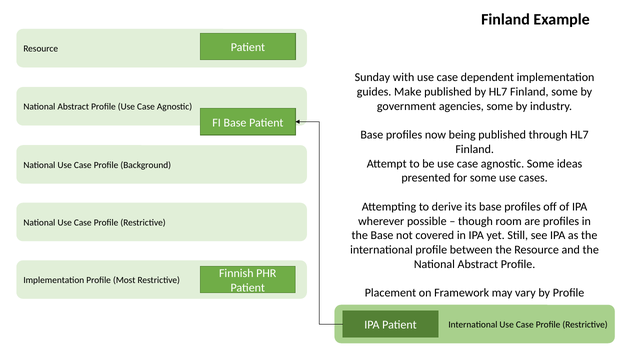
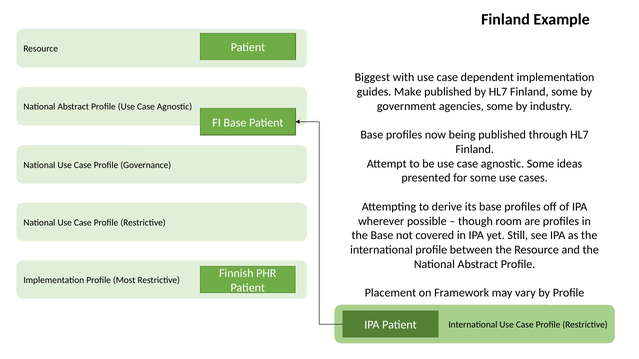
Sunday: Sunday -> Biggest (372, 78)
Background: Background -> Governance (146, 165)
